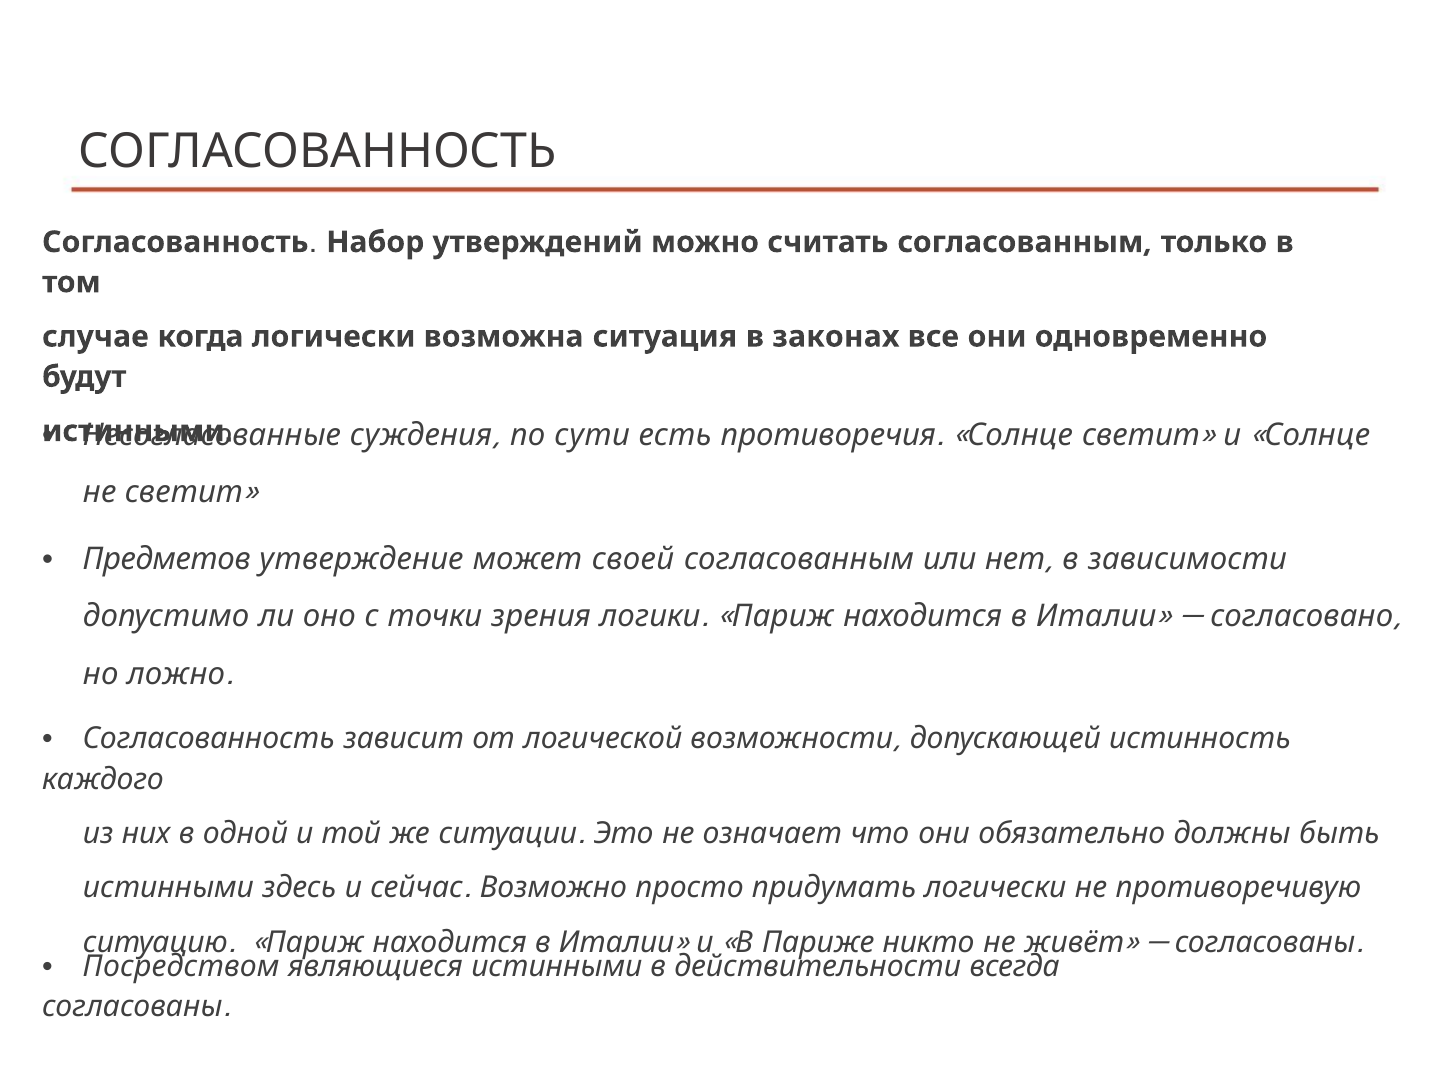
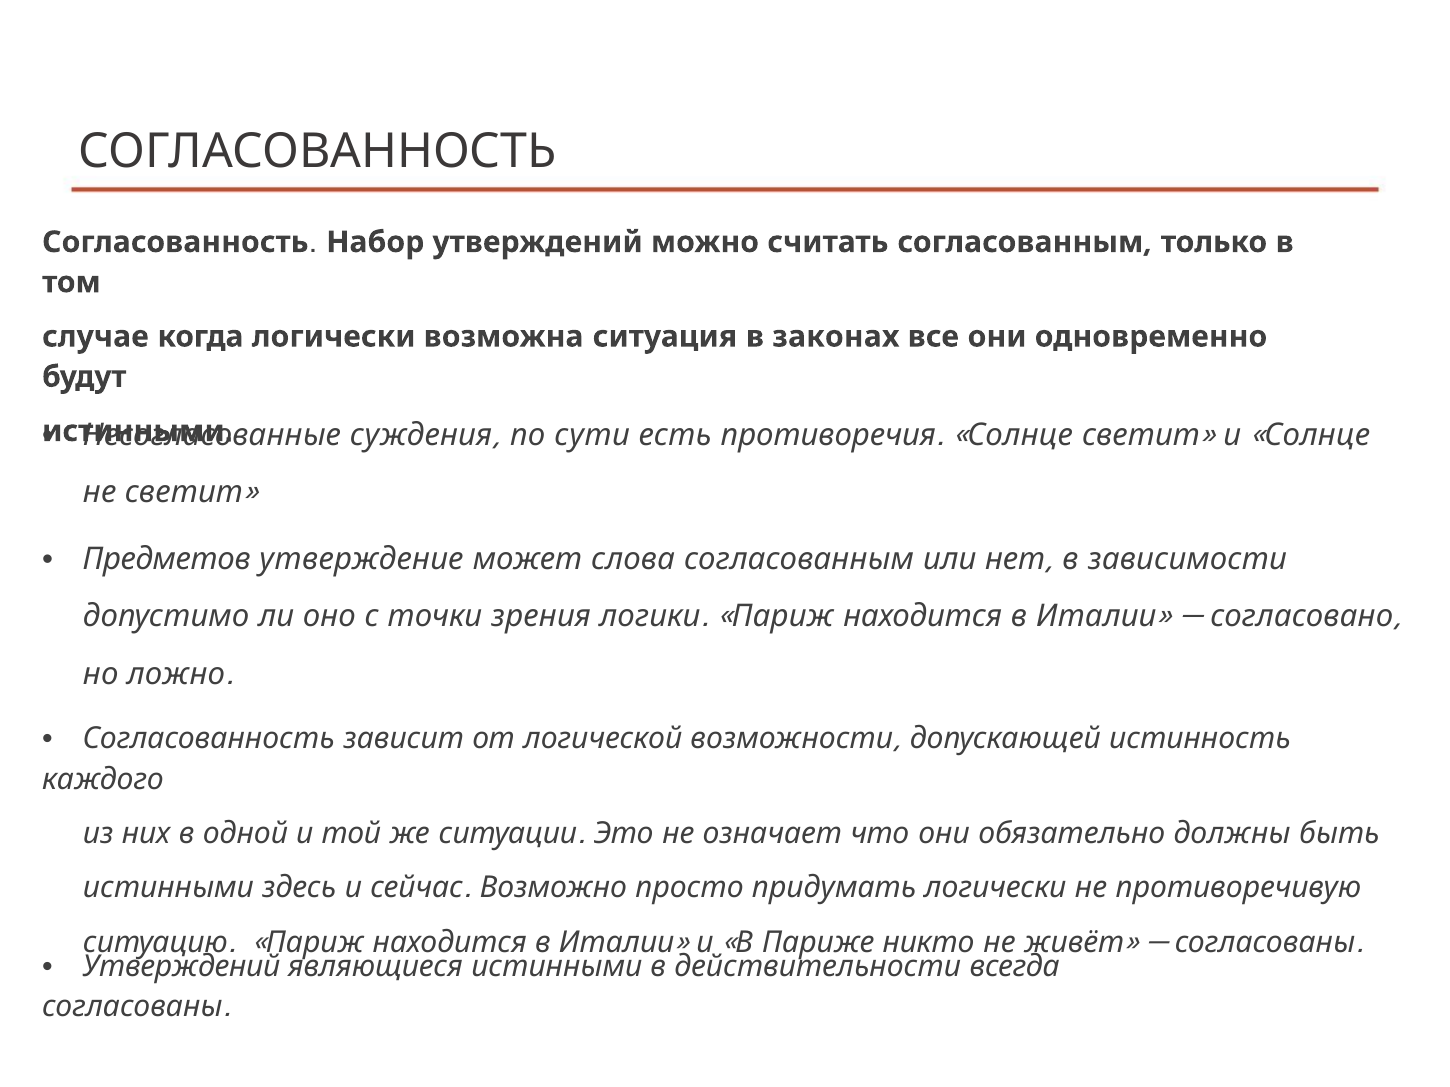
своей: своей -> слова (633, 560)
Посредством: Посредством -> Утверждений (181, 967)
